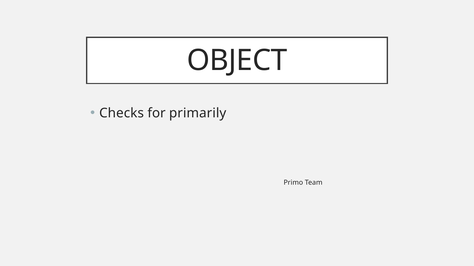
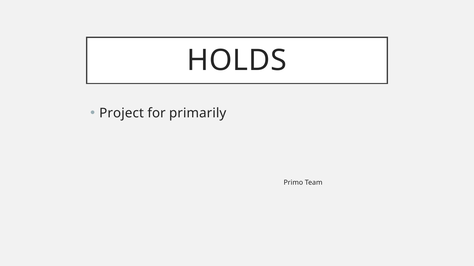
OBJECT: OBJECT -> HOLDS (237, 60)
Checks: Checks -> Project (122, 113)
